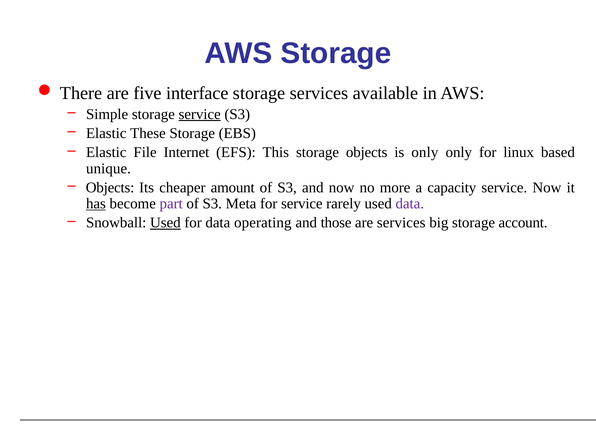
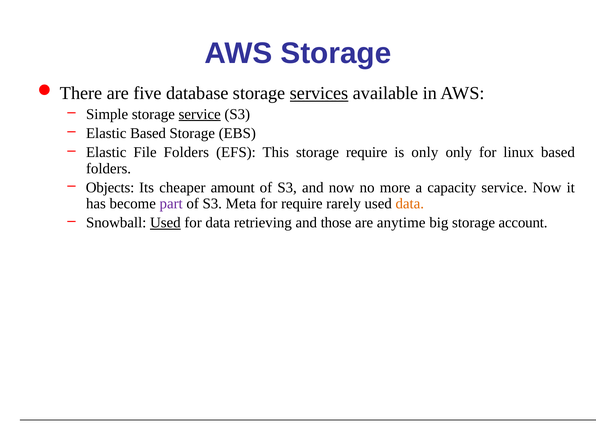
interface: interface -> database (197, 93)
services underline: none -> present (319, 93)
Elastic These: These -> Based (148, 133)
File Internet: Internet -> Folders (186, 152)
storage objects: objects -> require (367, 152)
unique: unique -> folders (109, 168)
has underline: present -> none (96, 204)
for service: service -> require (302, 204)
data colour: purple -> orange (410, 204)
operating: operating -> retrieving (263, 223)
are services: services -> anytime (401, 223)
